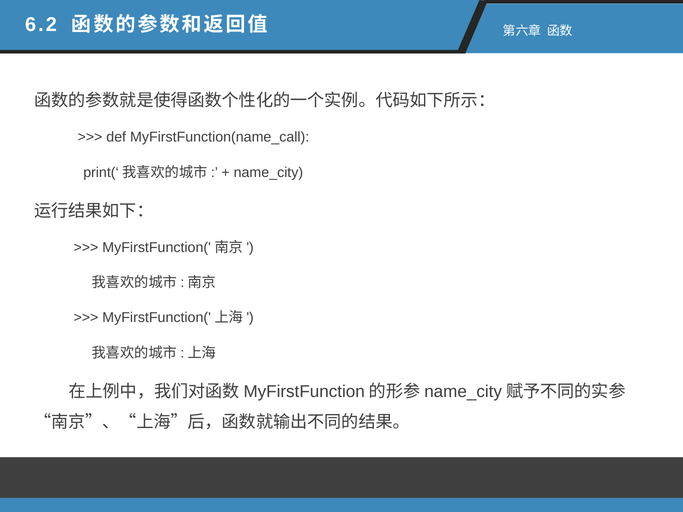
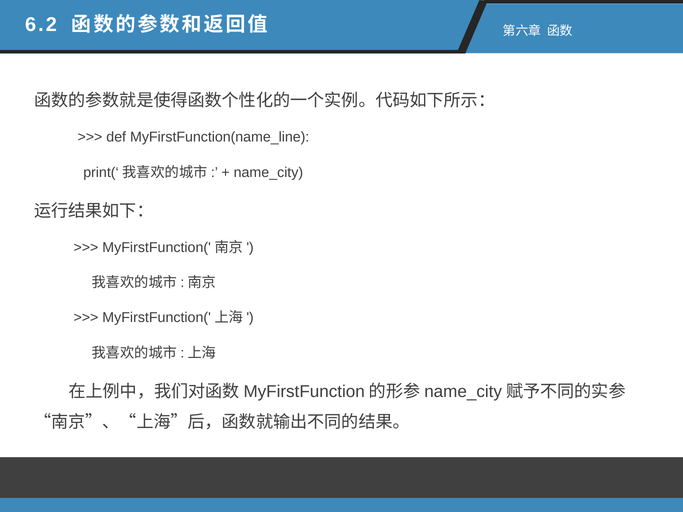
MyFirstFunction(name_call: MyFirstFunction(name_call -> MyFirstFunction(name_line (220, 137)
